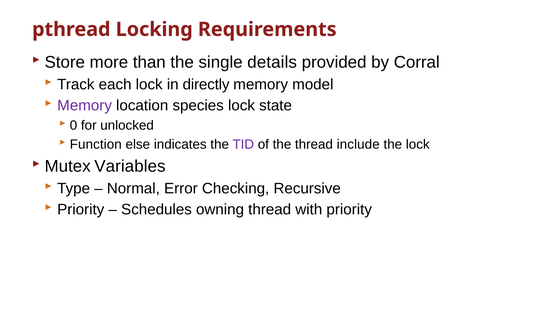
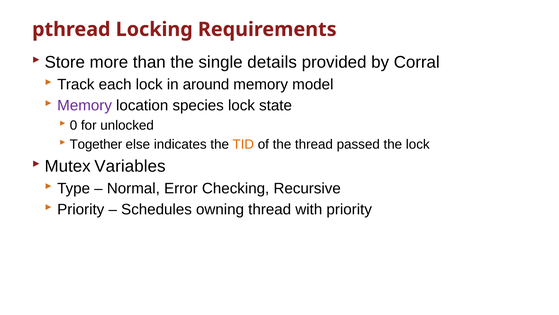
directly: directly -> around (206, 84)
Function: Function -> Together (96, 144)
TID colour: purple -> orange (243, 144)
include: include -> passed (358, 144)
